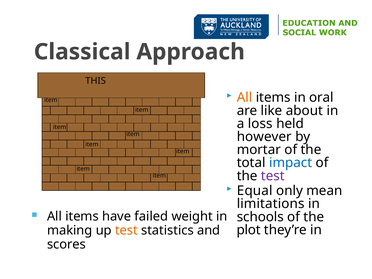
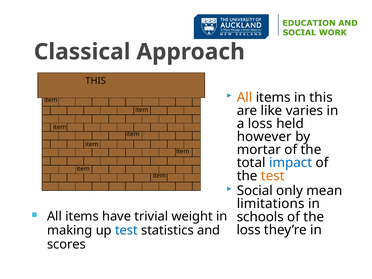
in oral: oral -> this (321, 98)
about: about -> varies (304, 111)
test colour: purple -> orange (273, 176)
Equal: Equal -> Social (255, 191)
failed: failed -> trivial (151, 216)
plot: plot -> loss (249, 230)
test colour: orange -> blue (126, 230)
